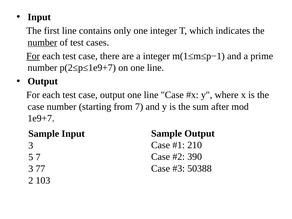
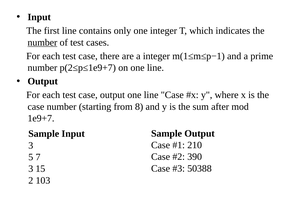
For underline: present -> none (33, 56)
from 7: 7 -> 8 (139, 107)
77: 77 -> 15 (40, 169)
